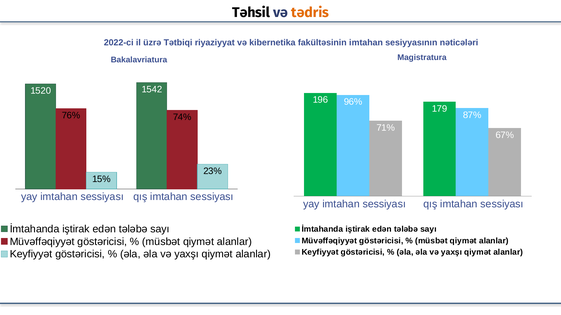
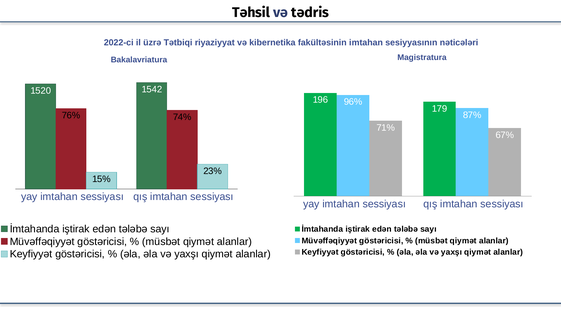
tədris colour: orange -> black (310, 13)
